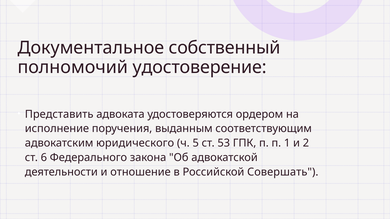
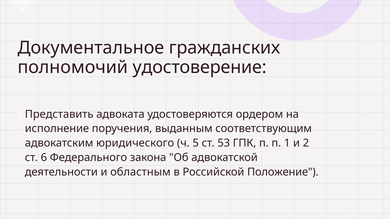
собственный: собственный -> гражданских (225, 48)
отношение: отношение -> областным (140, 172)
Совершать: Совершать -> Положение (283, 172)
